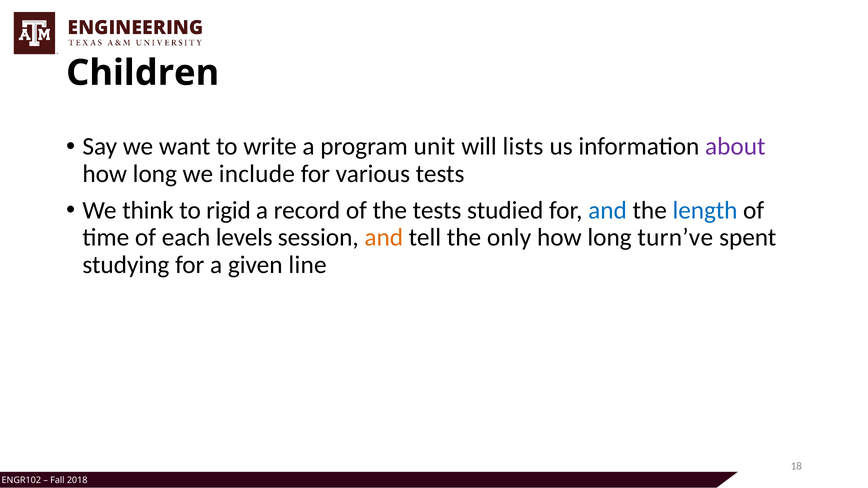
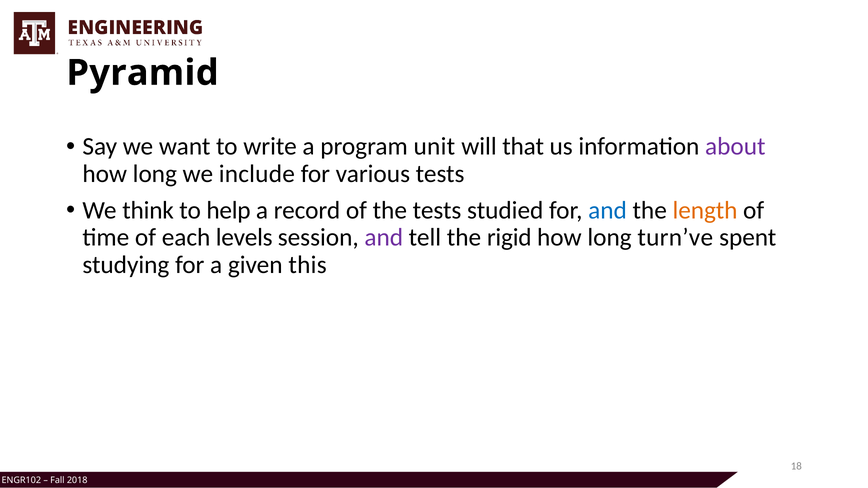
Children: Children -> Pyramid (143, 73)
lists: lists -> that (523, 147)
rigid: rigid -> help (229, 210)
length colour: blue -> orange (705, 210)
and colour: orange -> purple (384, 238)
only: only -> rigid (509, 238)
line: line -> this (308, 265)
